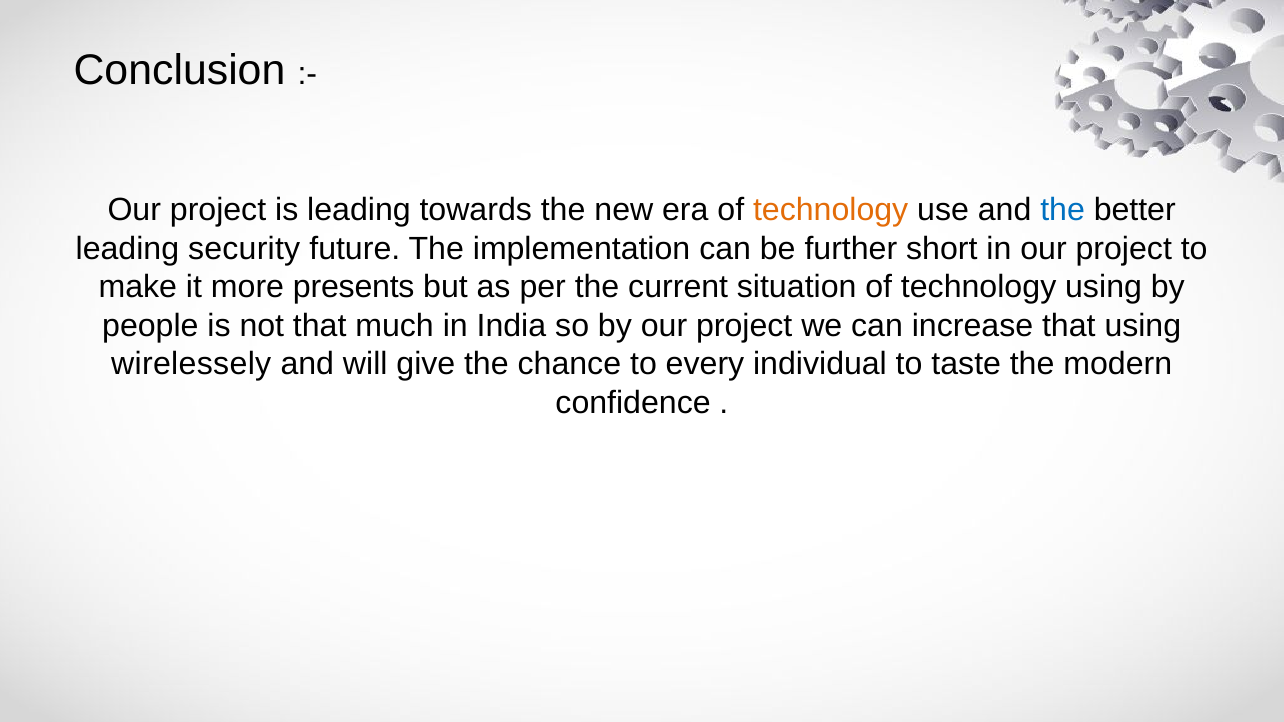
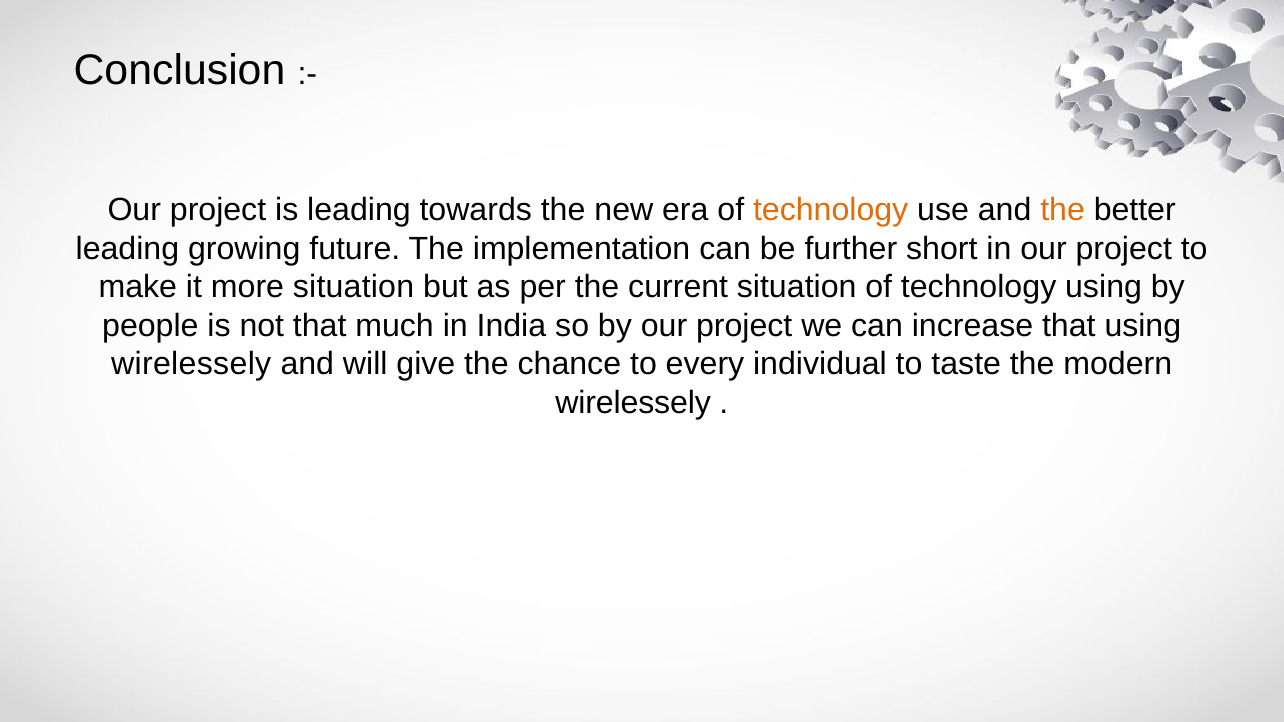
the colour: blue -> orange (1063, 210)
security: security -> growing (244, 249)
more presents: presents -> situation (354, 287)
confidence: confidence -> wirelessely (633, 403)
